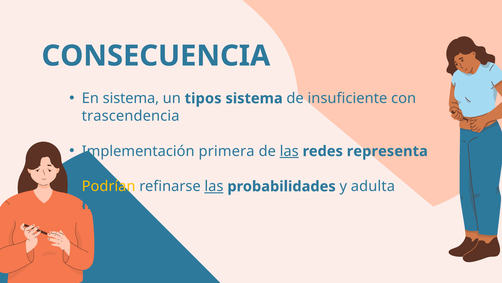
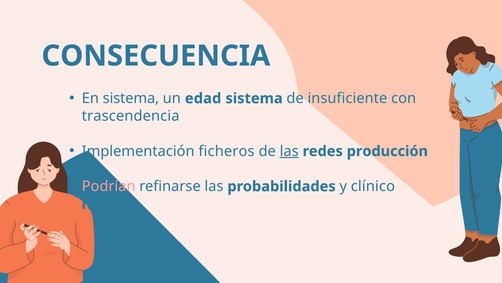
tipos: tipos -> edad (203, 98)
primera: primera -> ficheros (227, 151)
representa: representa -> producción (387, 151)
Podrían colour: yellow -> pink (109, 186)
las underline: present -> none (214, 186)
adulta: adulta -> clínico (373, 186)
